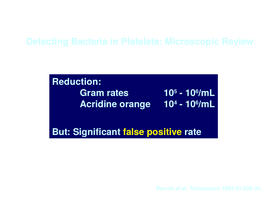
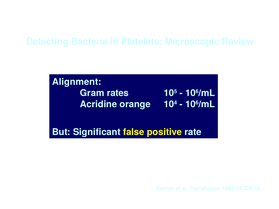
Reduction: Reduction -> Alignment (77, 82)
